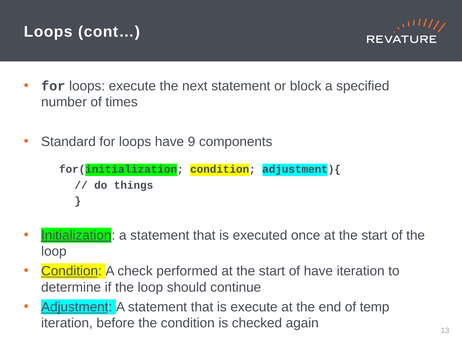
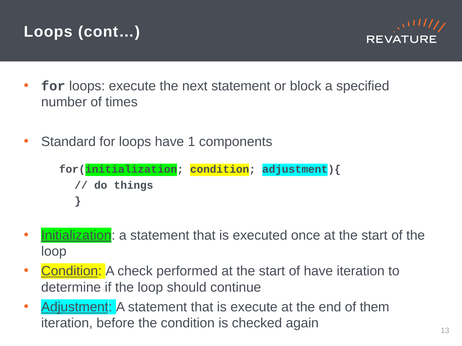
9: 9 -> 1 (192, 142)
temp: temp -> them (375, 307)
